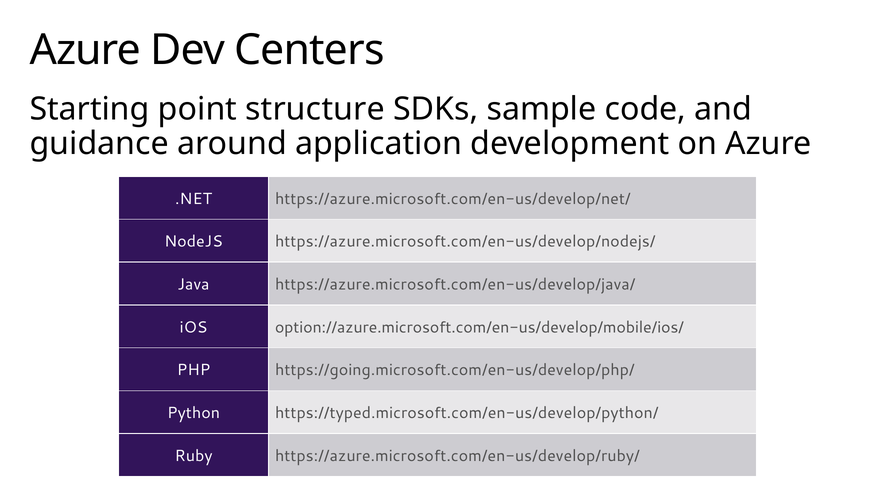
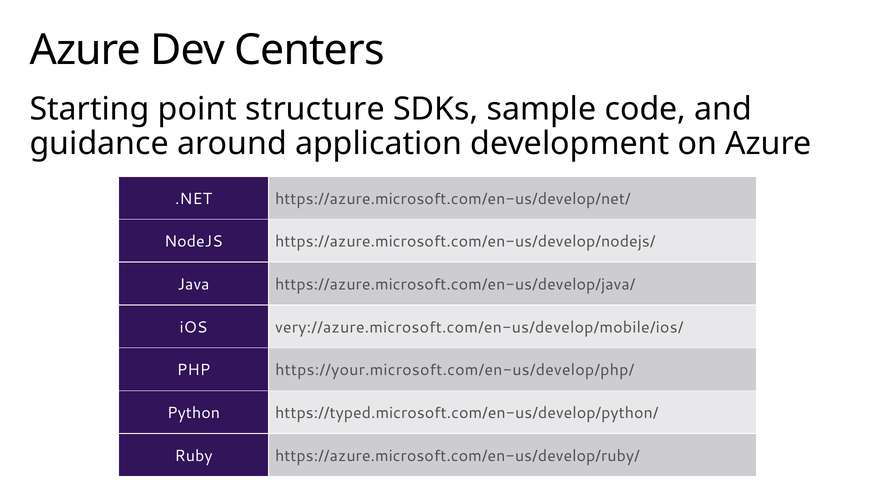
option://azure.microsoft.com/en-us/develop/mobile/ios/: option://azure.microsoft.com/en-us/develop/mobile/ios/ -> very://azure.microsoft.com/en-us/develop/mobile/ios/ (479, 327)
https://going.microsoft.com/en-us/develop/php/: https://going.microsoft.com/en-us/develop/php/ -> https://your.microsoft.com/en-us/develop/php/ (455, 370)
